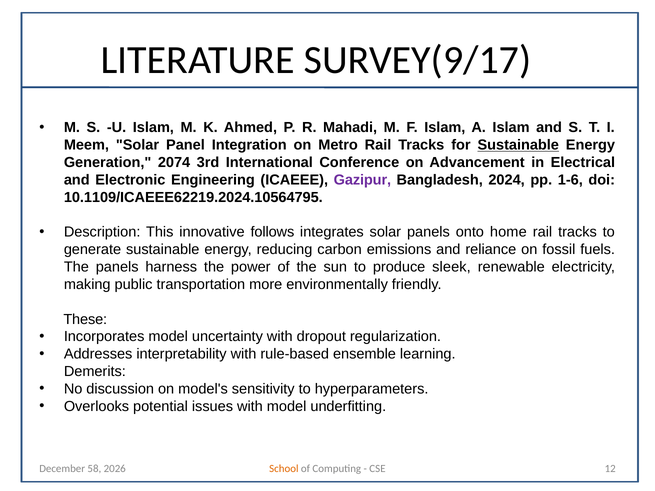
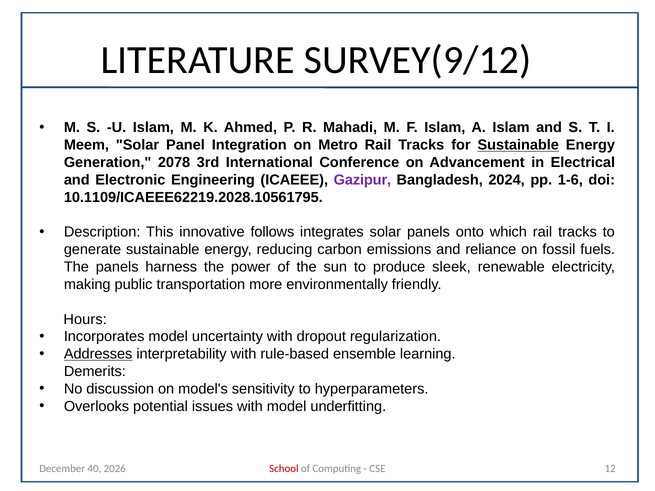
SURVEY(9/17: SURVEY(9/17 -> SURVEY(9/12 (417, 60)
2074: 2074 -> 2078 (174, 162)
10.1109/ICAEEE62219.2024.10564795: 10.1109/ICAEEE62219.2024.10564795 -> 10.1109/ICAEEE62219.2028.10561795 (193, 197)
home: home -> which (508, 232)
These: These -> Hours (85, 319)
Addresses underline: none -> present (98, 354)
58: 58 -> 40 (94, 469)
School colour: orange -> red (284, 469)
